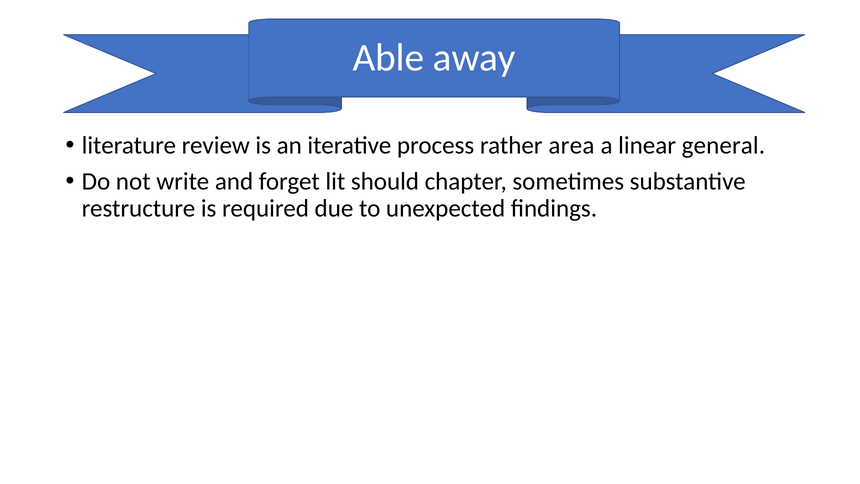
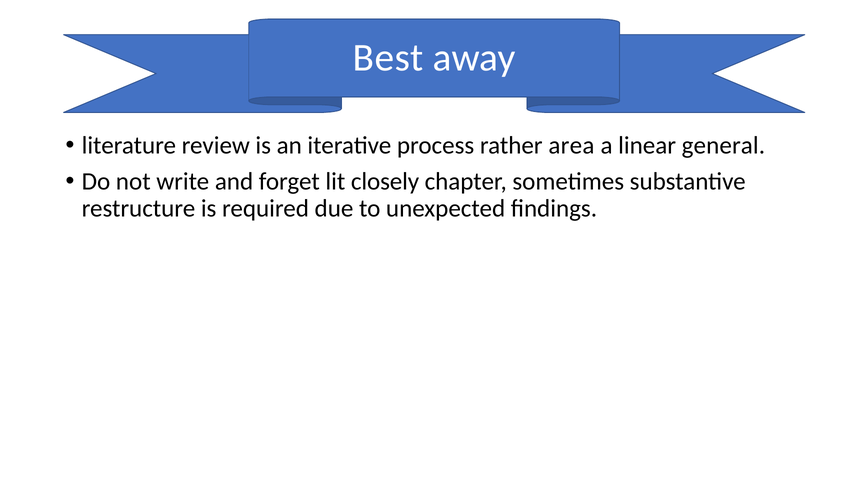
Able: Able -> Best (388, 58)
should: should -> closely (385, 181)
